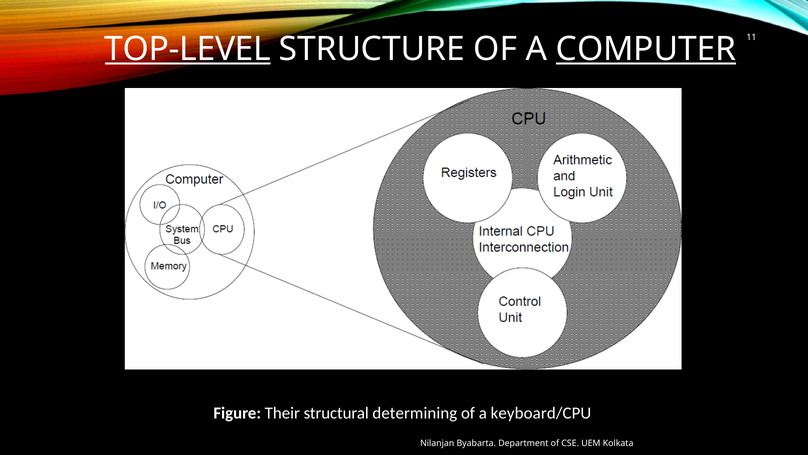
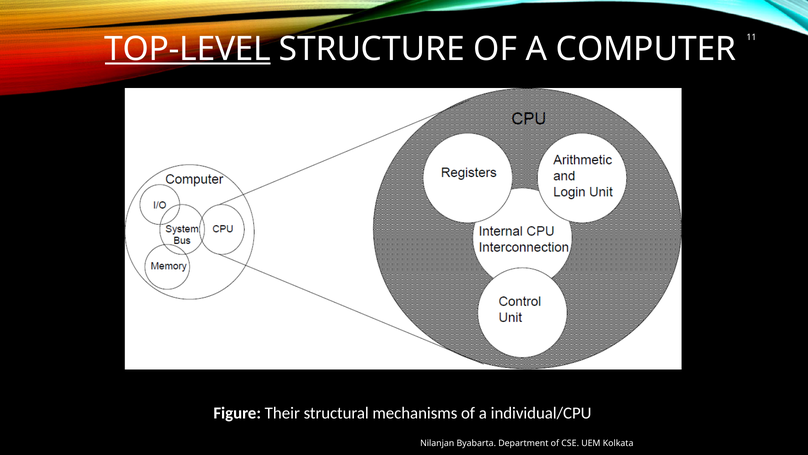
COMPUTER underline: present -> none (646, 49)
determining: determining -> mechanisms (415, 413)
keyboard/CPU: keyboard/CPU -> individual/CPU (541, 413)
